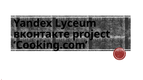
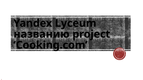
вконтакте: вконтакте -> названию (41, 34)
